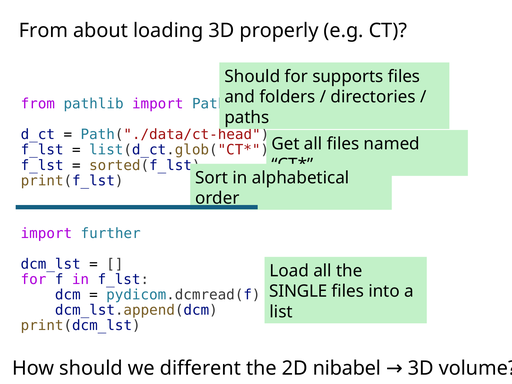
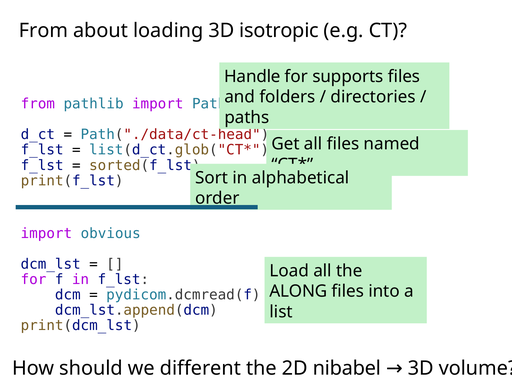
properly: properly -> isotropic (279, 30)
Should: Should -> Handle (252, 76)
further: further -> obvious (111, 233)
SINGLE: SINGLE -> ALONG (298, 291)
